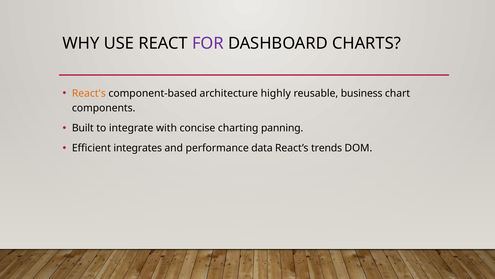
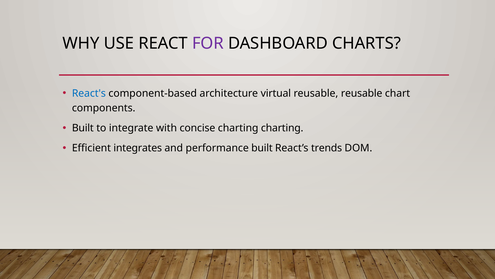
React's colour: orange -> blue (89, 93)
highly: highly -> virtual (276, 93)
reusable business: business -> reusable (362, 93)
charting panning: panning -> charting (282, 128)
performance data: data -> built (262, 148)
